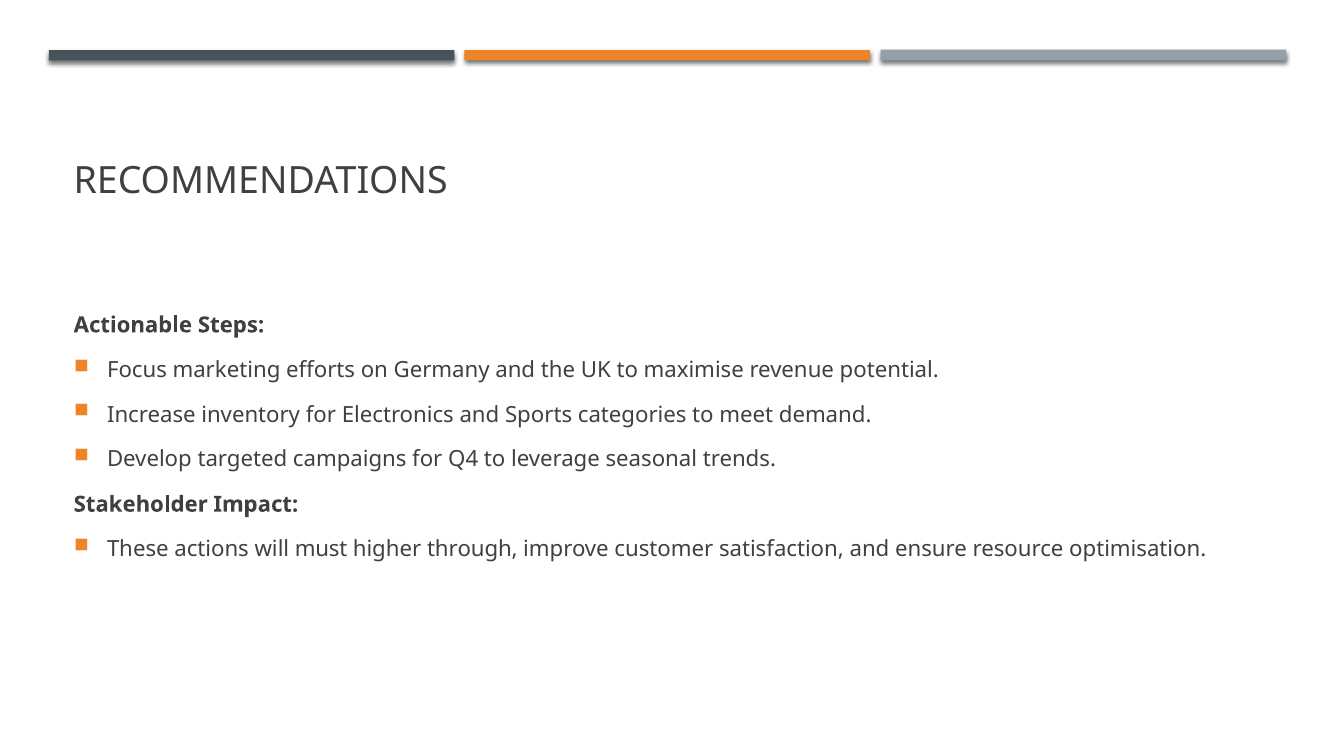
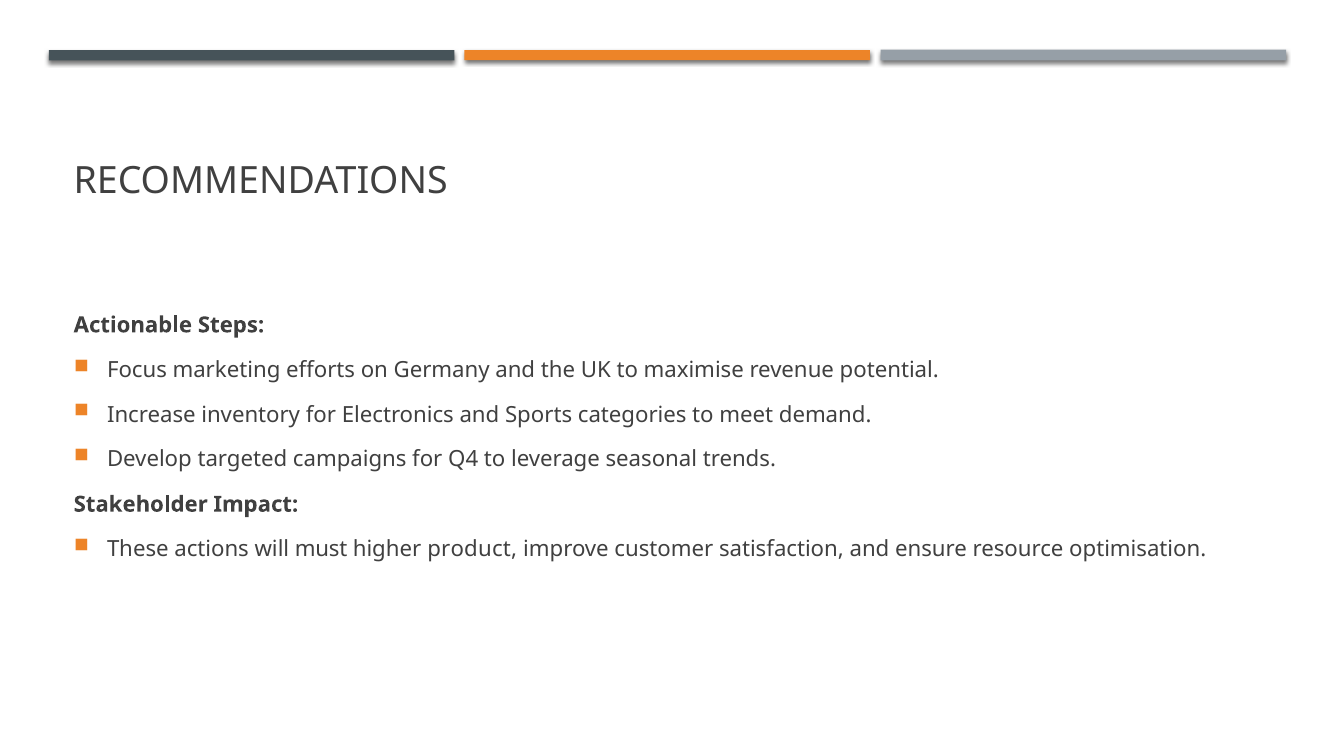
through: through -> product (472, 549)
